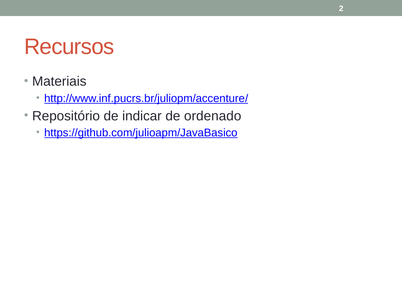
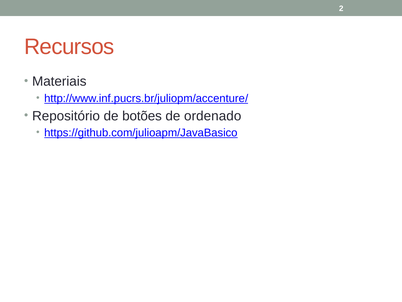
indicar: indicar -> botões (142, 116)
